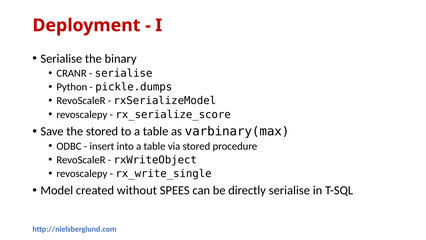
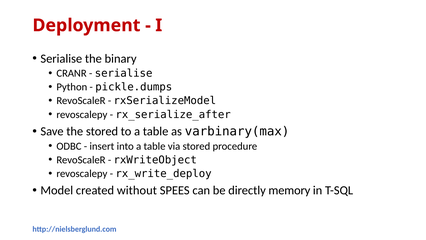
rx_serialize_score: rx_serialize_score -> rx_serialize_after (173, 114)
rx_write_single: rx_write_single -> rx_write_deploy (164, 173)
directly serialise: serialise -> memory (289, 190)
